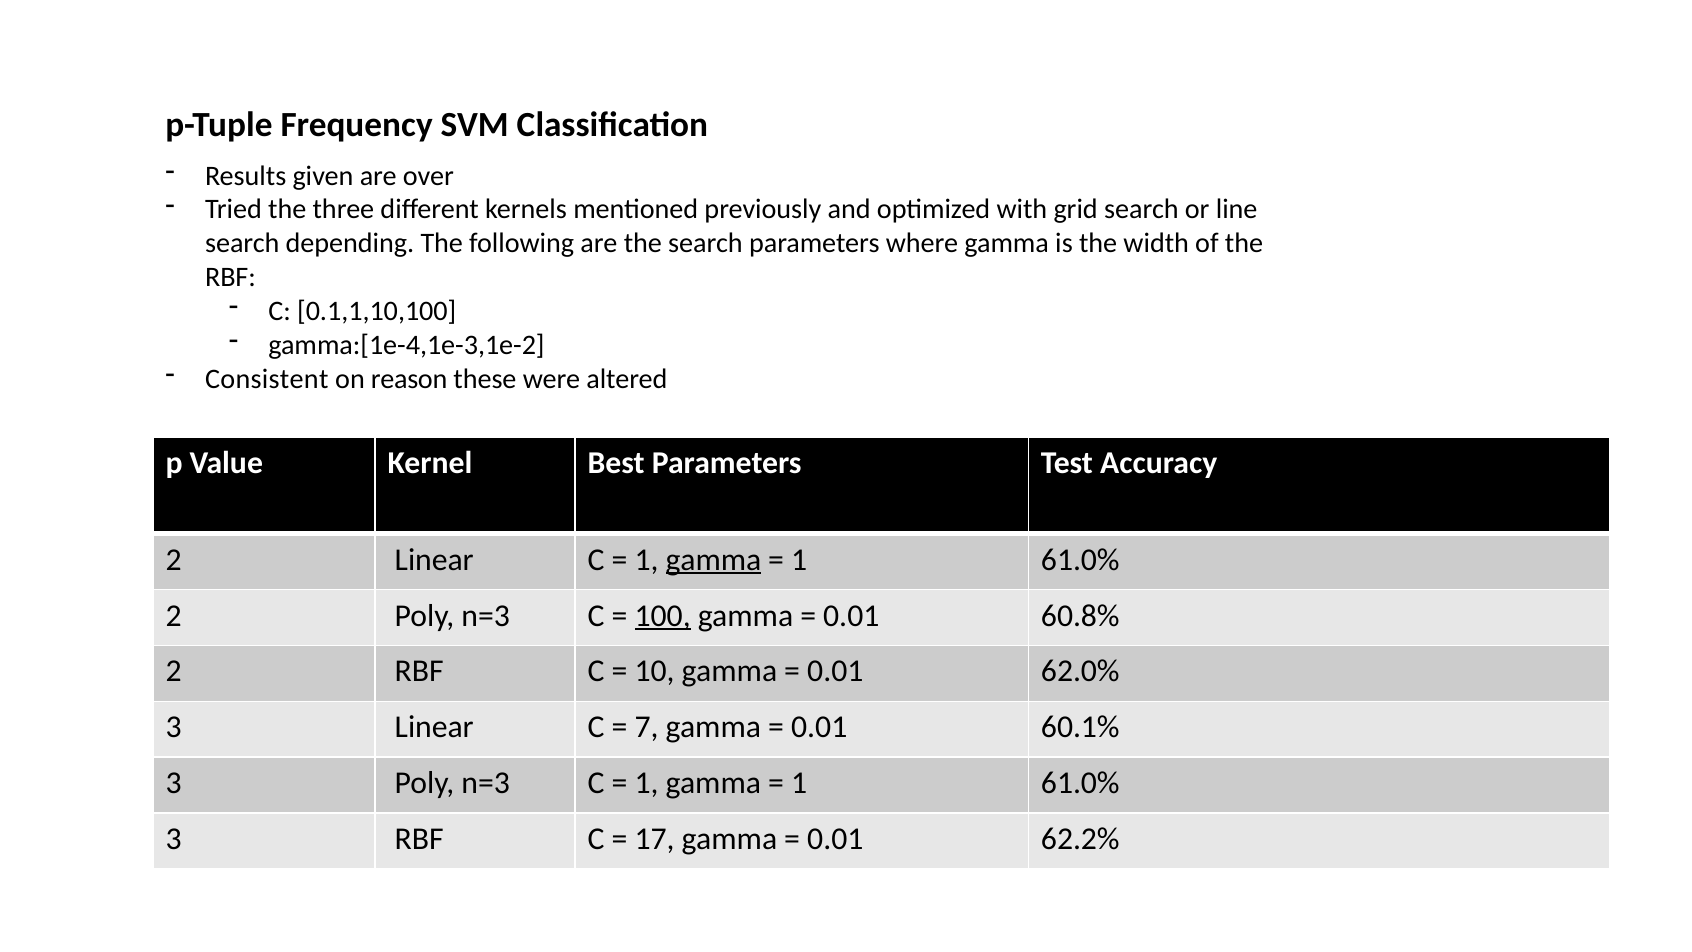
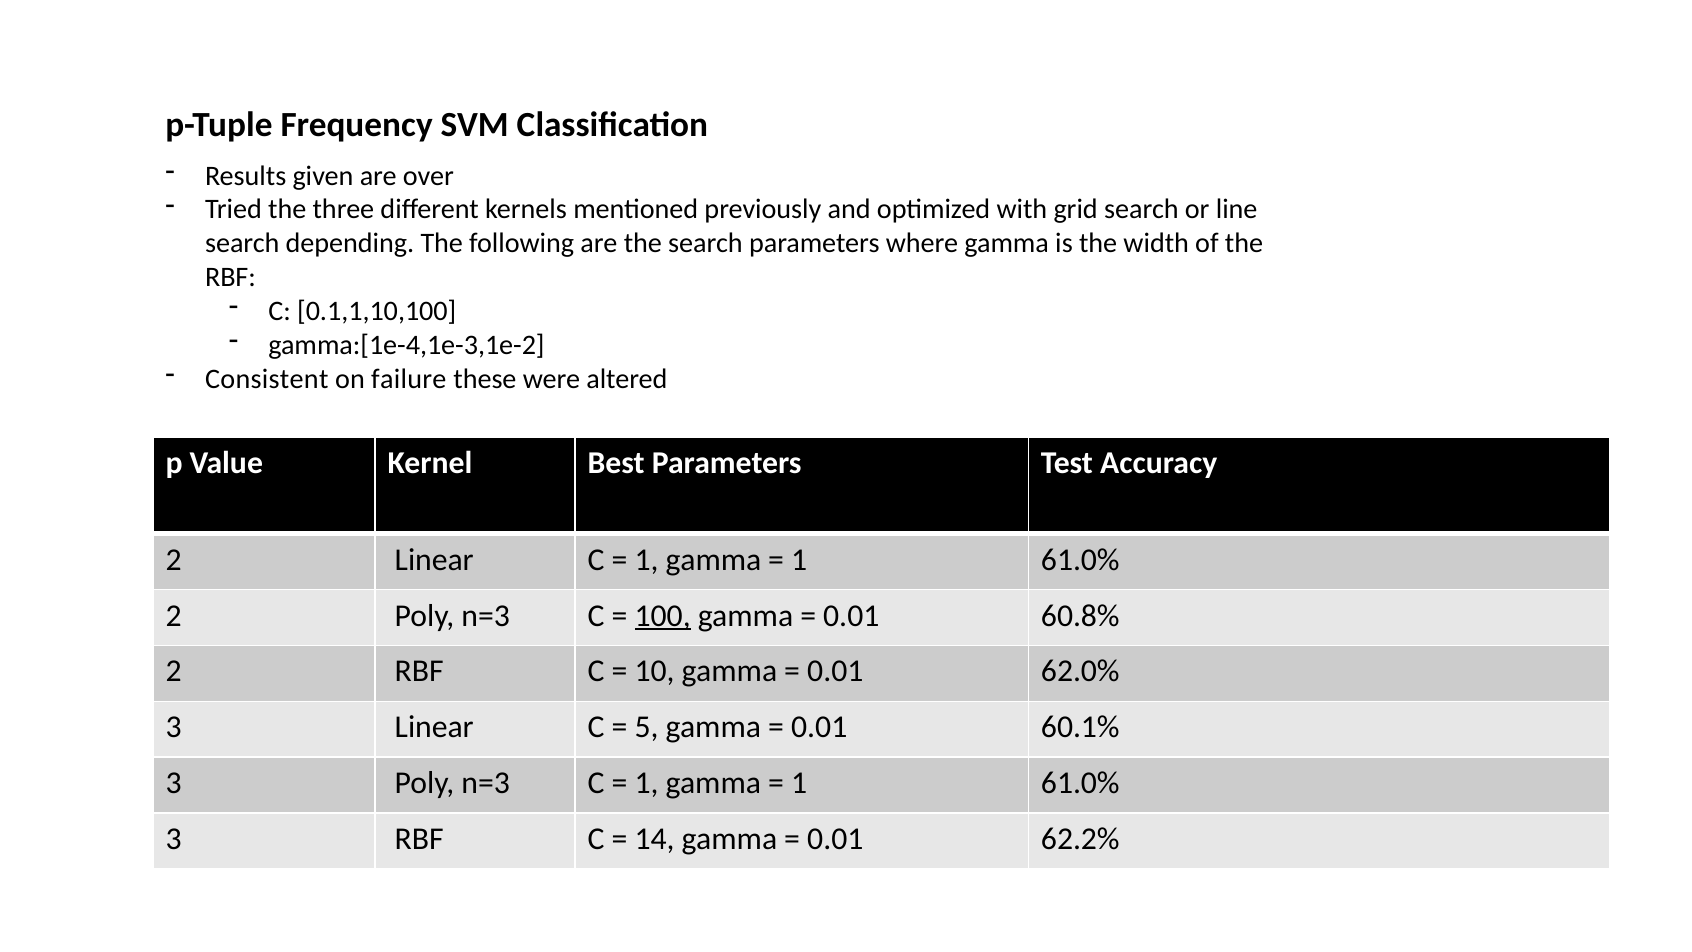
reason: reason -> failure (409, 379)
gamma underline: present -> none (713, 559)
7: 7 -> 5 (647, 727)
17: 17 -> 14 (655, 839)
